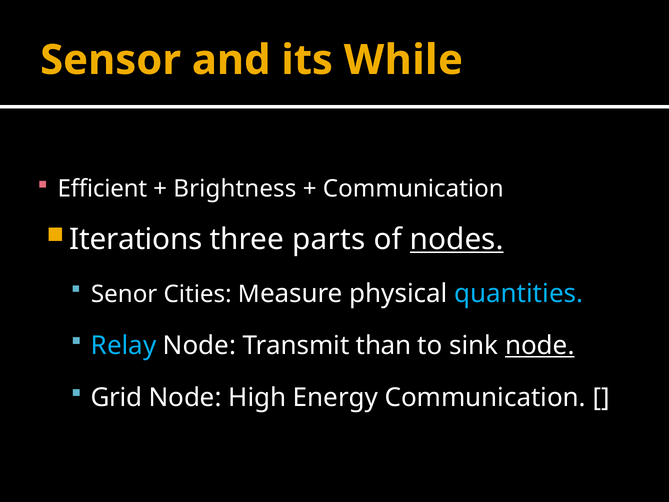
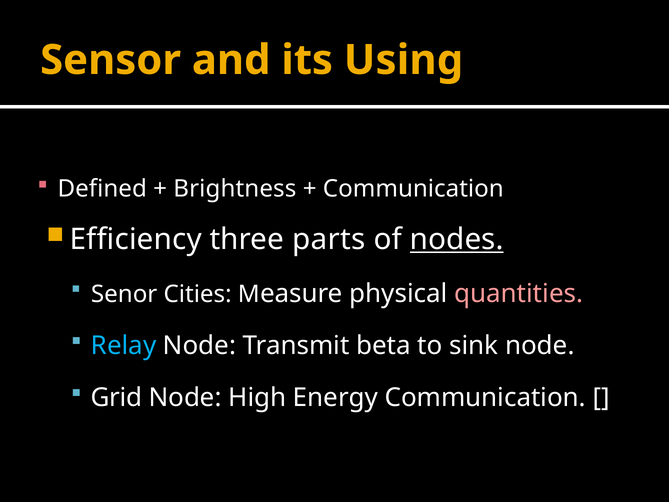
While: While -> Using (403, 60)
Efficient: Efficient -> Defined (102, 189)
Iterations: Iterations -> Efficiency (136, 239)
quantities colour: light blue -> pink (519, 293)
than: than -> beta (383, 345)
node underline: present -> none (540, 345)
